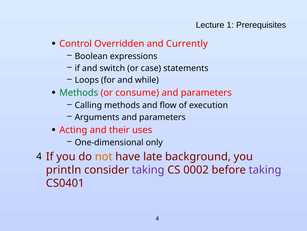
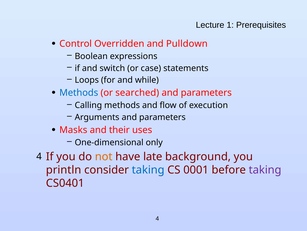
Currently: Currently -> Pulldown (187, 44)
Methods colour: green -> blue (79, 93)
consume: consume -> searched (137, 93)
Acting: Acting -> Masks (73, 130)
taking colour: purple -> blue (148, 169)
0002: 0002 -> 0001 (196, 169)
